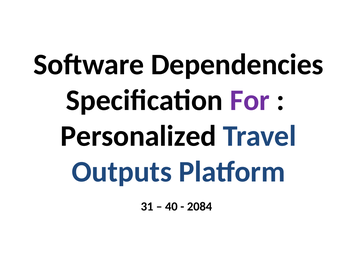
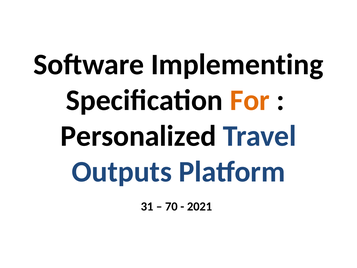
Dependencies: Dependencies -> Implementing (237, 64)
For colour: purple -> orange (250, 100)
40: 40 -> 70 (171, 206)
2084: 2084 -> 2021 (200, 206)
